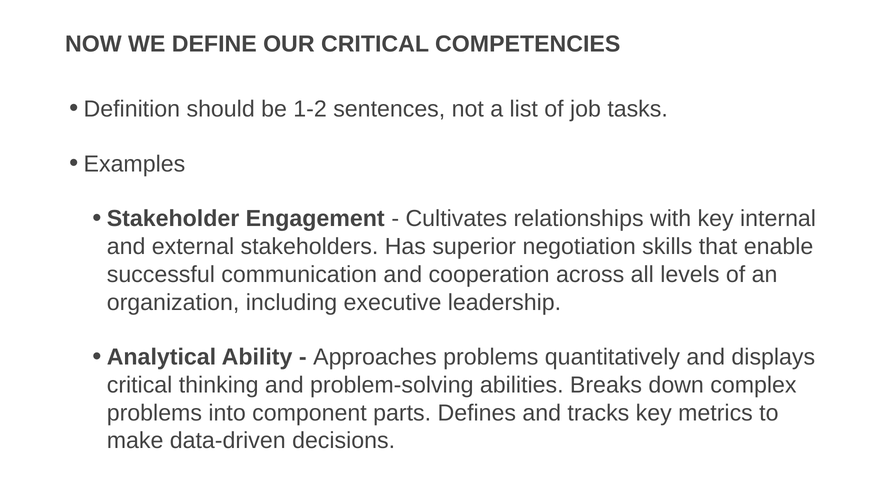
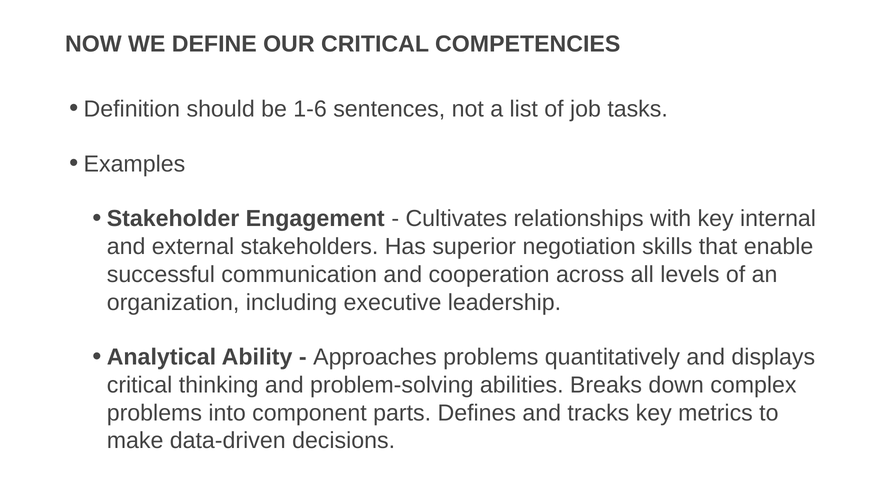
1-2: 1-2 -> 1-6 (310, 109)
